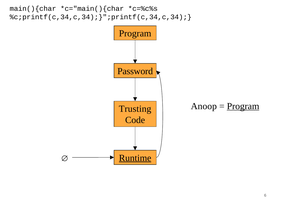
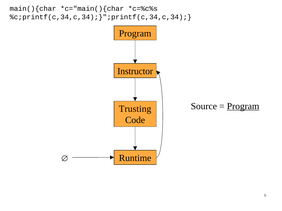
Password: Password -> Instructor (135, 71)
Anoop: Anoop -> Source (204, 106)
Runtime underline: present -> none (135, 158)
